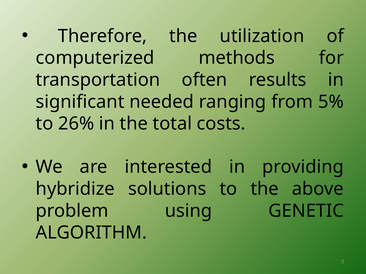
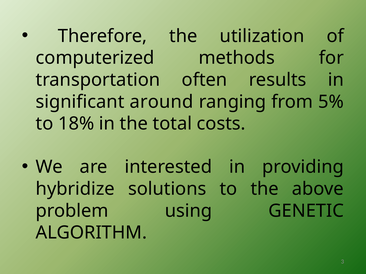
needed: needed -> around (162, 102)
26%: 26% -> 18% (76, 124)
